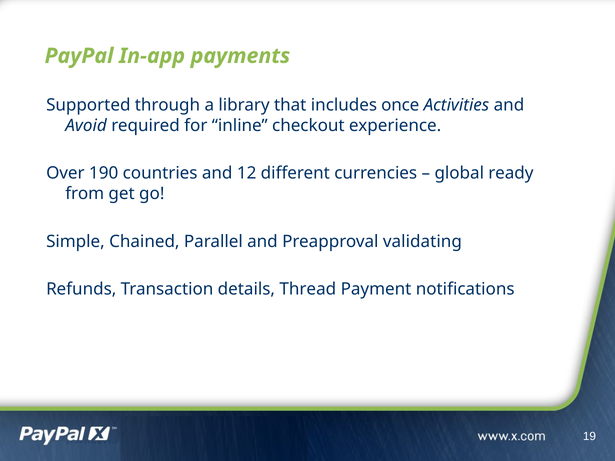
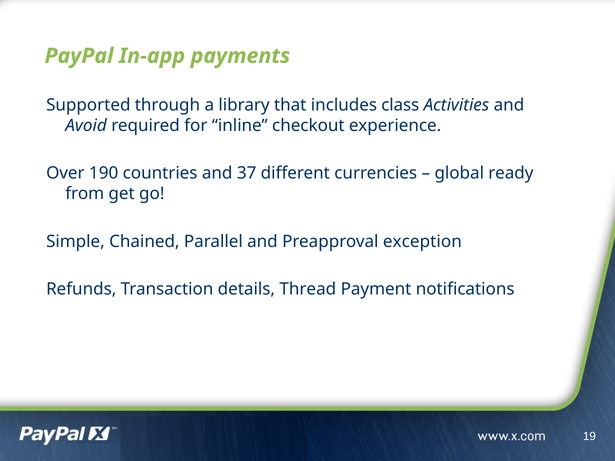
once: once -> class (400, 105)
12: 12 -> 37 (247, 173)
validating: validating -> exception (422, 242)
